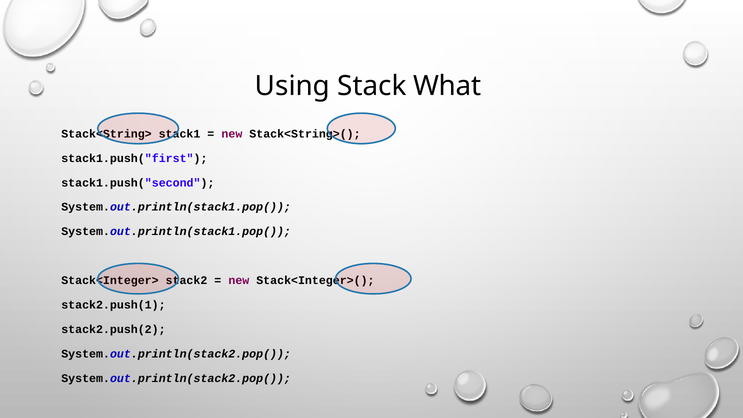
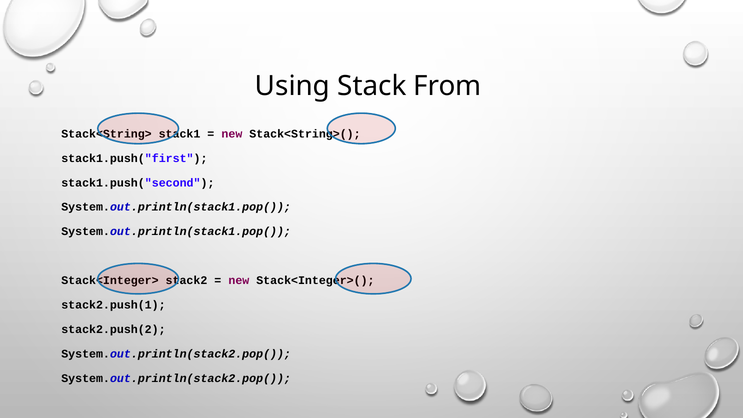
What: What -> From (447, 86)
